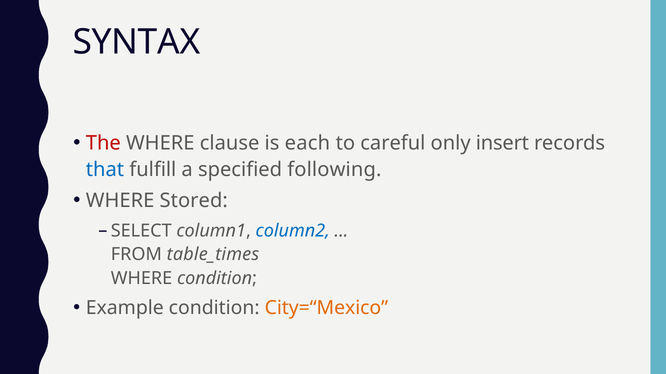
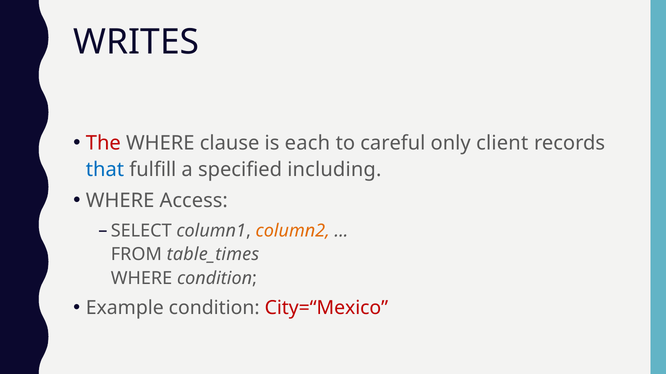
SYNTAX: SYNTAX -> WRITES (136, 42)
insert: insert -> client (502, 143)
following: following -> including (334, 170)
Stored: Stored -> Access (194, 201)
column2 colour: blue -> orange (293, 231)
City=“Mexico colour: orange -> red (326, 308)
